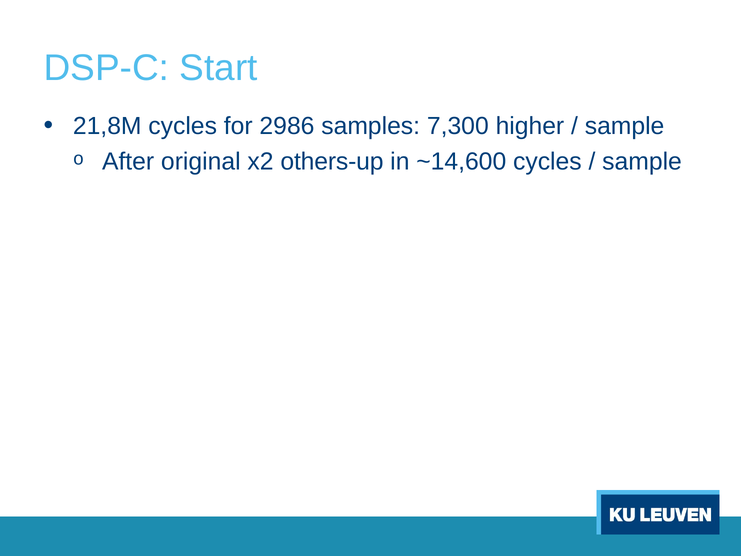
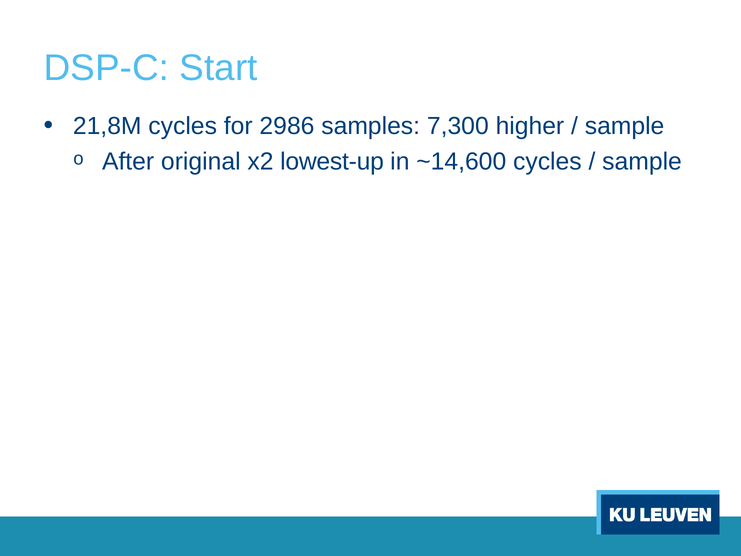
others-up: others-up -> lowest-up (332, 162)
